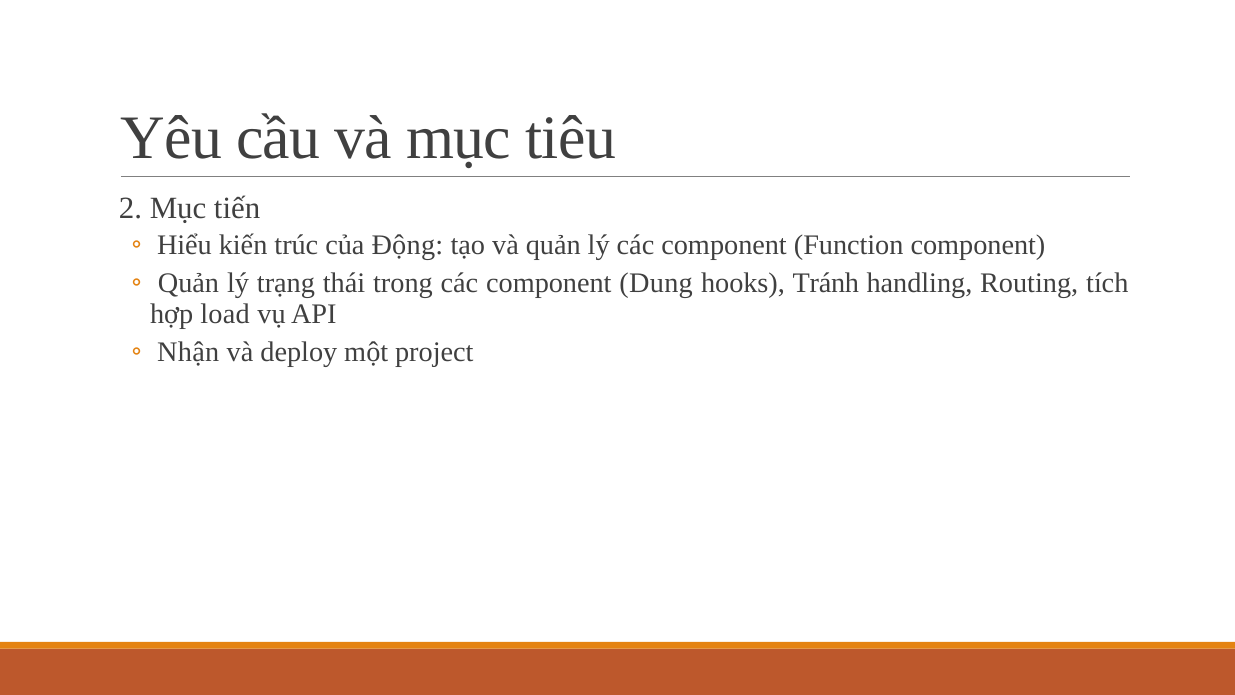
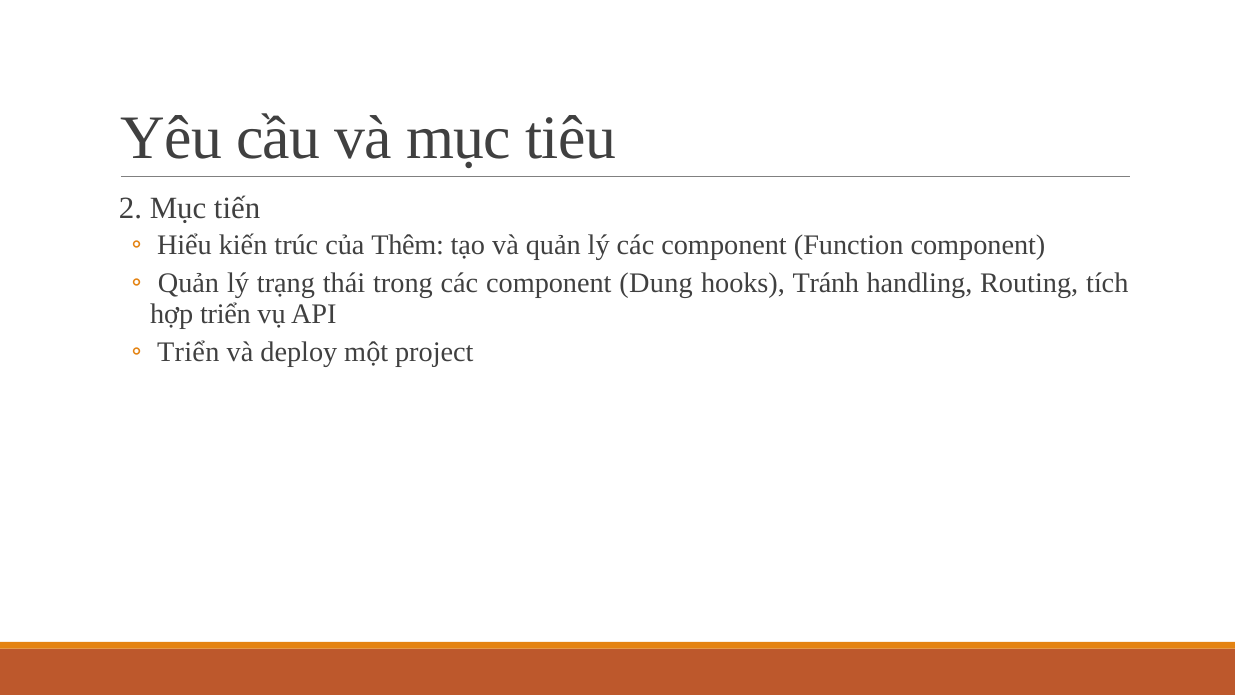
Động: Động -> Thêm (408, 245)
hợp load: load -> triển (225, 314)
Nhận: Nhận -> Triển (188, 352)
